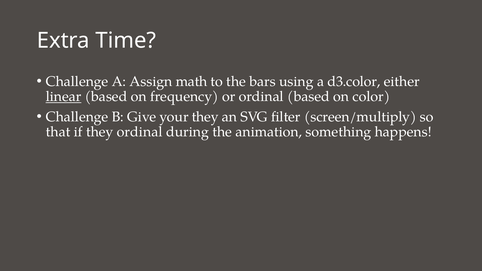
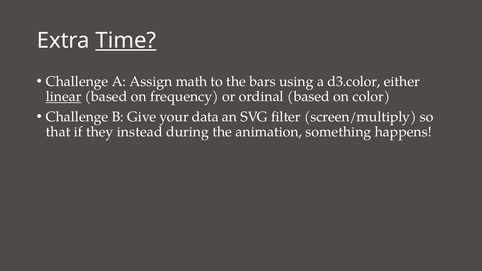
Time underline: none -> present (126, 40)
your they: they -> data (205, 117)
they ordinal: ordinal -> instead (140, 132)
